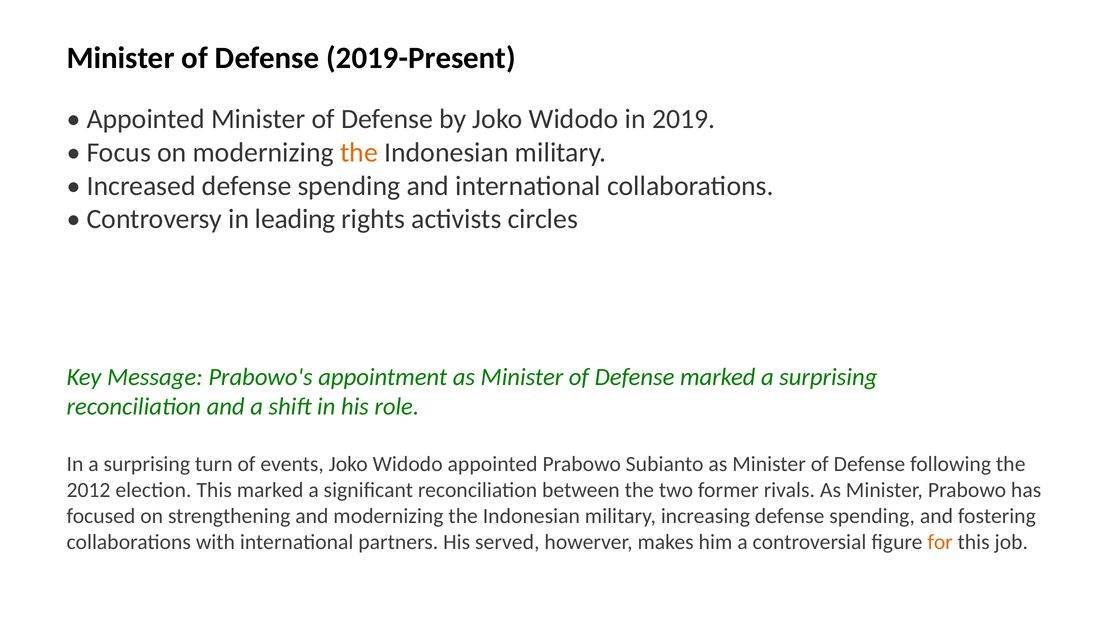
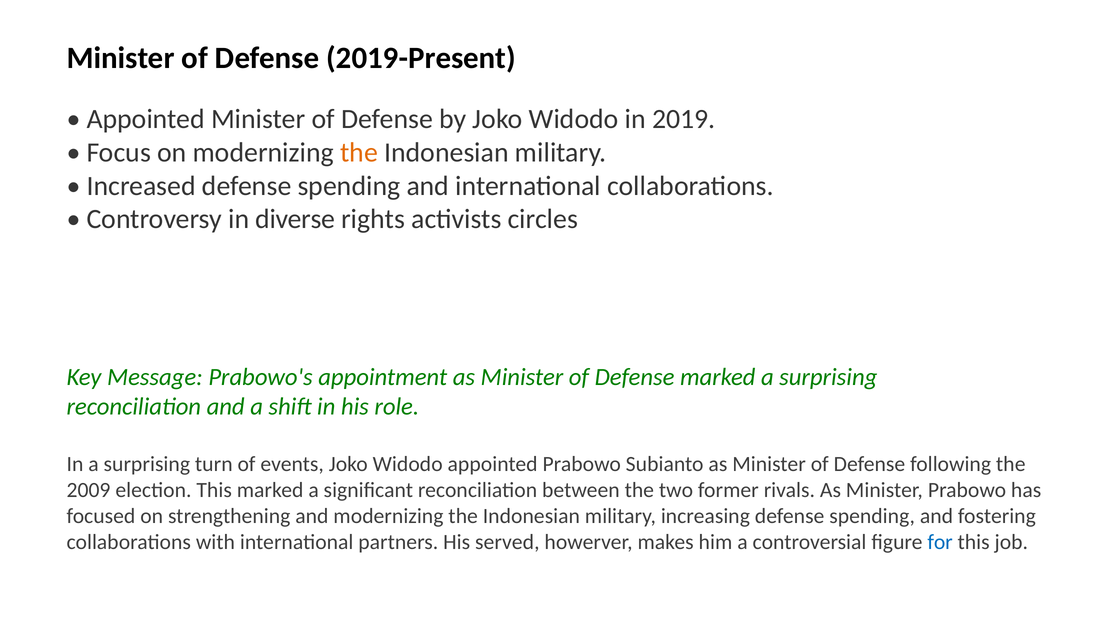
leading: leading -> diverse (295, 219)
2012: 2012 -> 2009 (89, 490)
for colour: orange -> blue (940, 542)
